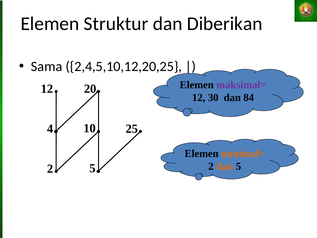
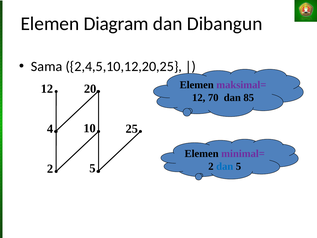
Struktur: Struktur -> Diagram (116, 24)
Diberikan: Diberikan -> Dibangun (225, 24)
30: 30 -> 70 (213, 97)
84: 84 -> 85 (249, 97)
minimal= colour: orange -> purple (243, 154)
dan colour: orange -> blue (225, 166)
